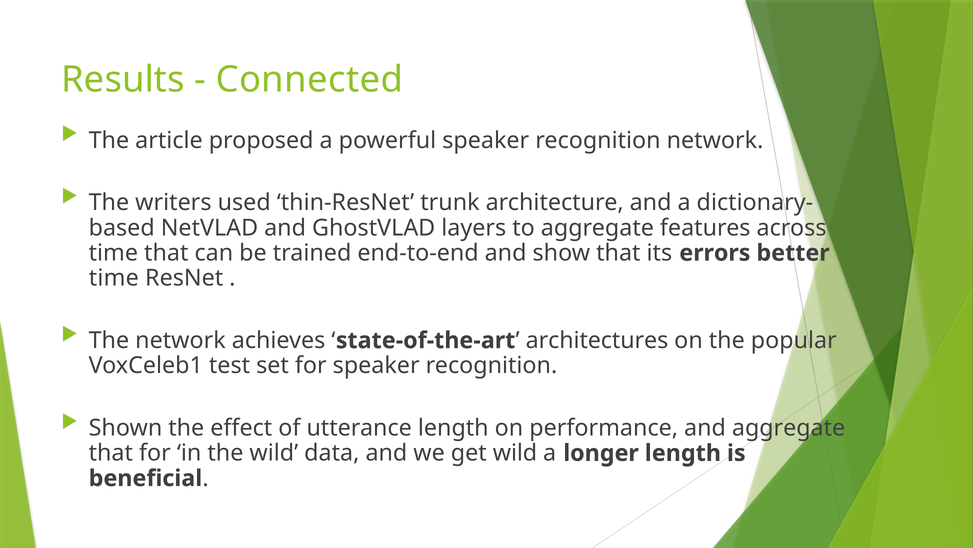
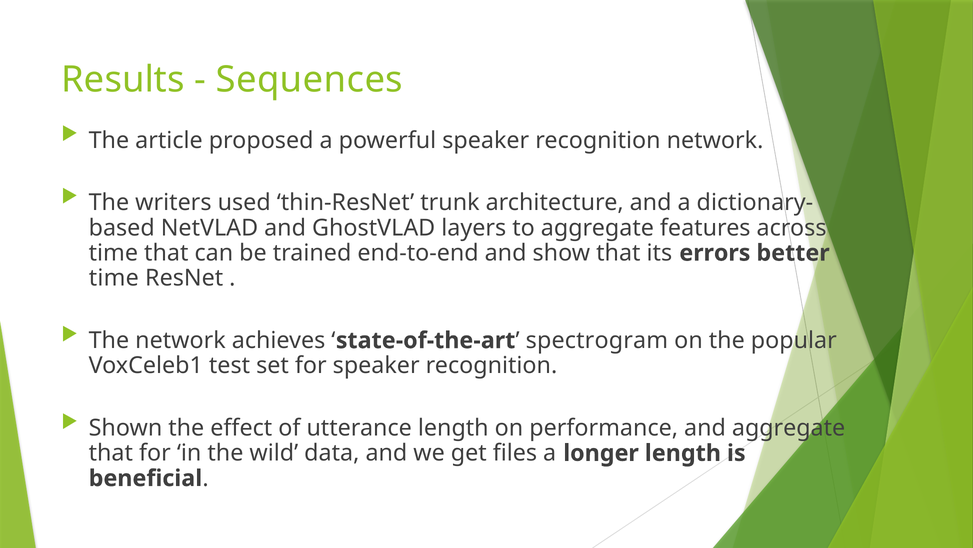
Connected: Connected -> Sequences (309, 79)
architectures: architectures -> spectrogram (597, 340)
get wild: wild -> files (515, 453)
